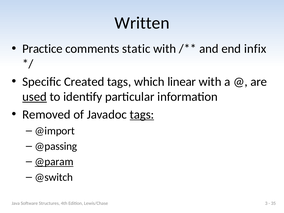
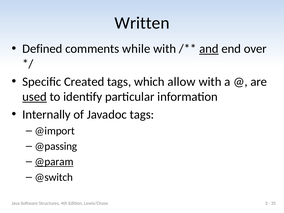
Practice: Practice -> Defined (42, 49)
static: static -> while (136, 49)
and underline: none -> present (209, 49)
infix: infix -> over (255, 49)
linear: linear -> allow (182, 82)
Removed: Removed -> Internally (46, 114)
tags underline: present -> none (142, 114)
